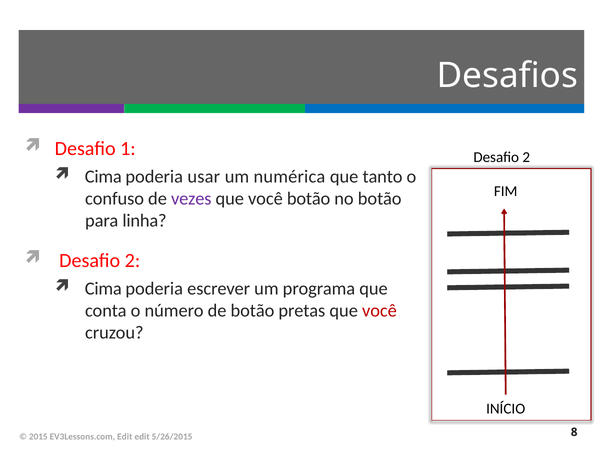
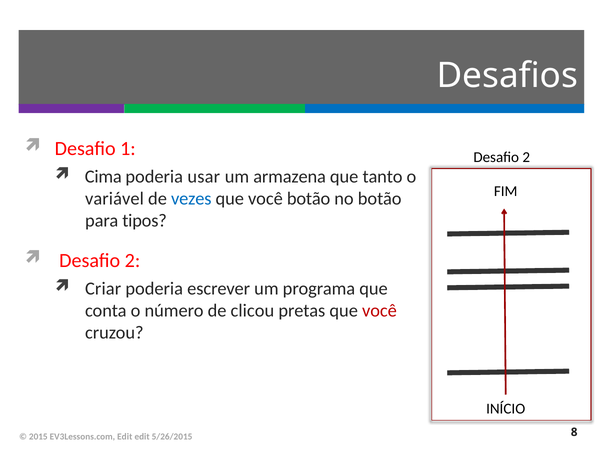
numérica: numérica -> armazena (290, 177)
confuso: confuso -> variável (114, 199)
vezes colour: purple -> blue (191, 199)
linha: linha -> tipos (145, 221)
Cima: Cima -> Criar (103, 289)
de botão: botão -> clicou (252, 311)
